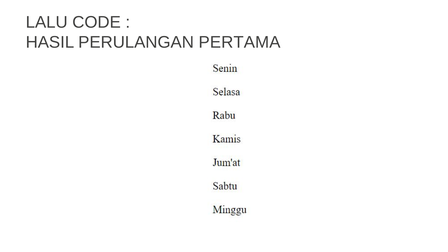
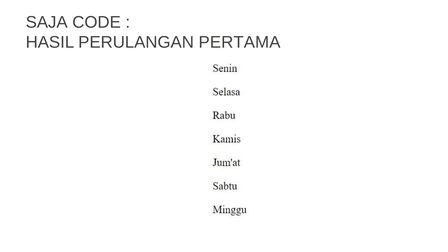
LALU: LALU -> SAJA (47, 22)
